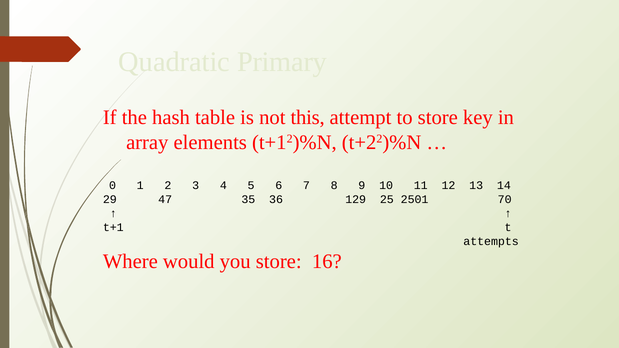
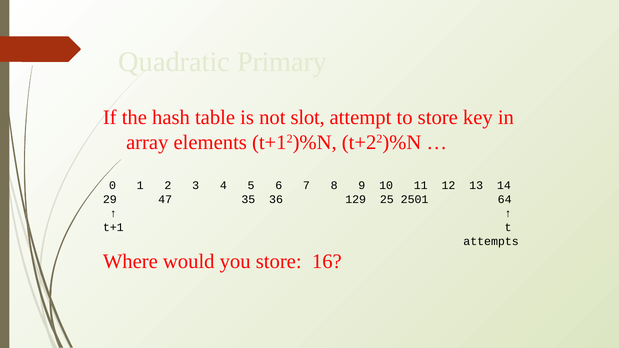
this: this -> slot (308, 118)
70: 70 -> 64 (505, 200)
